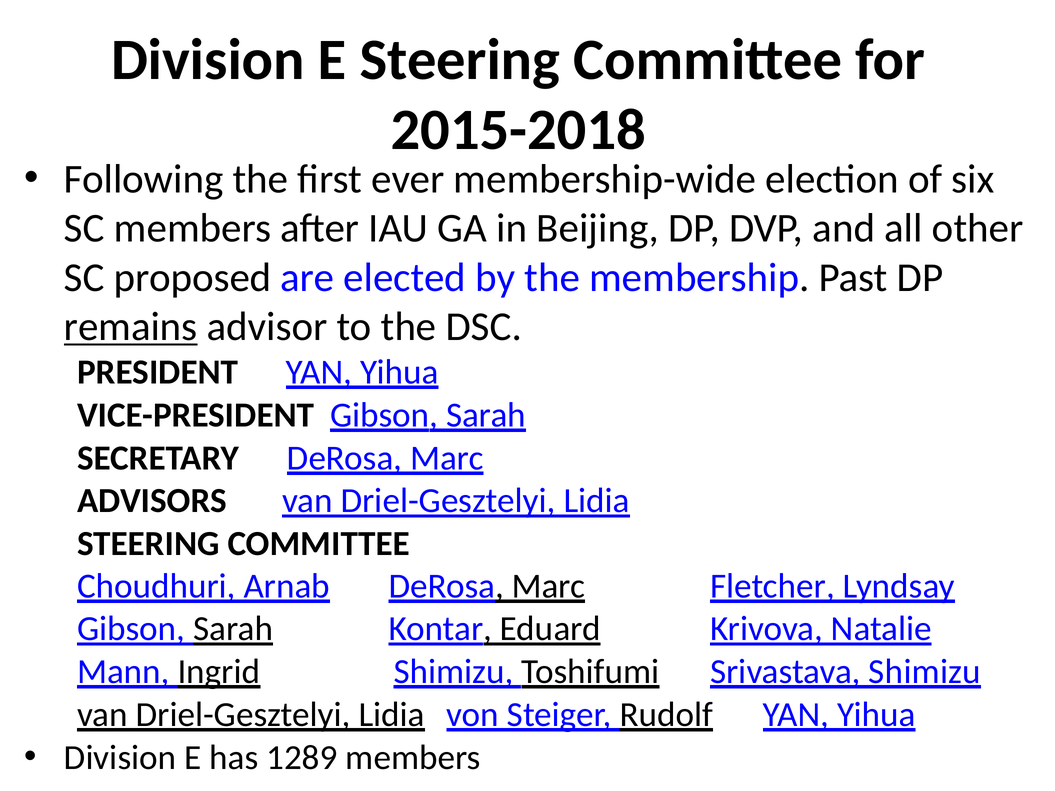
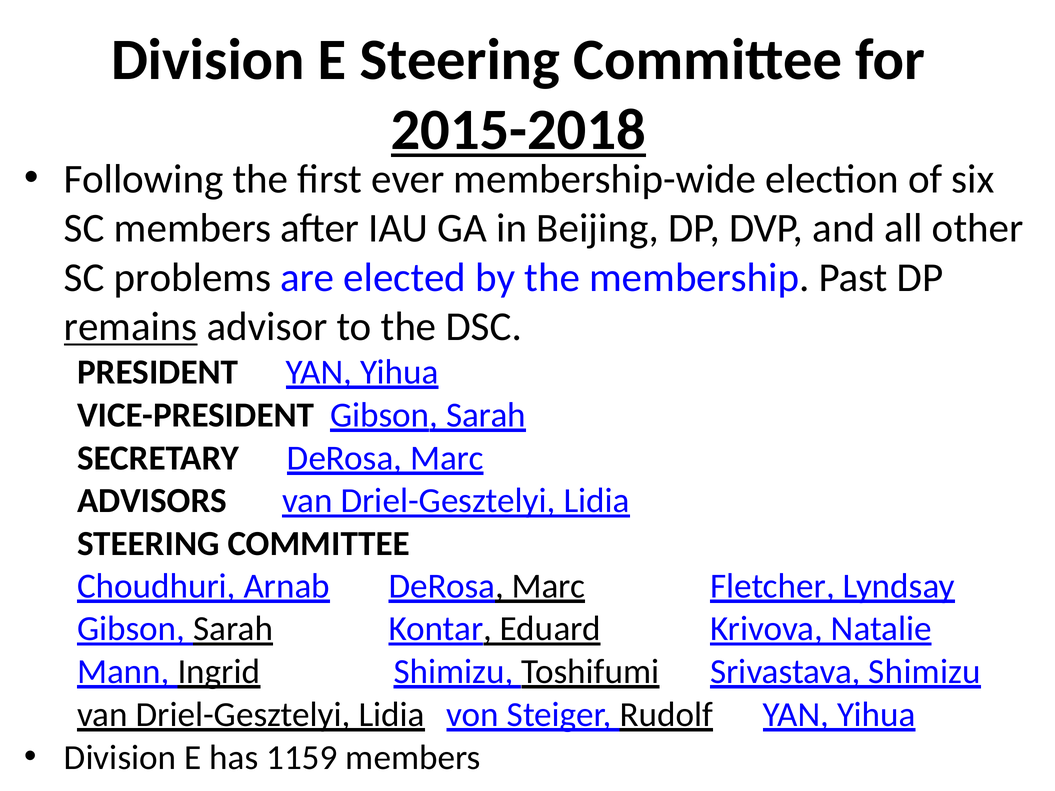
2015-2018 underline: none -> present (518, 130)
proposed: proposed -> problems (192, 278)
1289: 1289 -> 1159 (302, 758)
